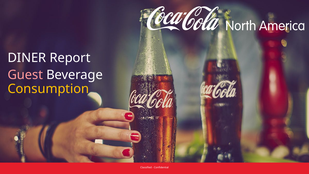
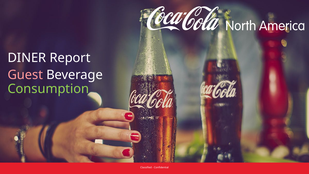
Consumption colour: yellow -> light green (48, 89)
